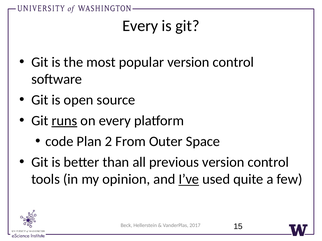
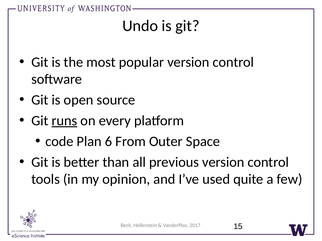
Every: Every -> Undo (140, 26)
2: 2 -> 6 (109, 142)
I’ve underline: present -> none (189, 180)
